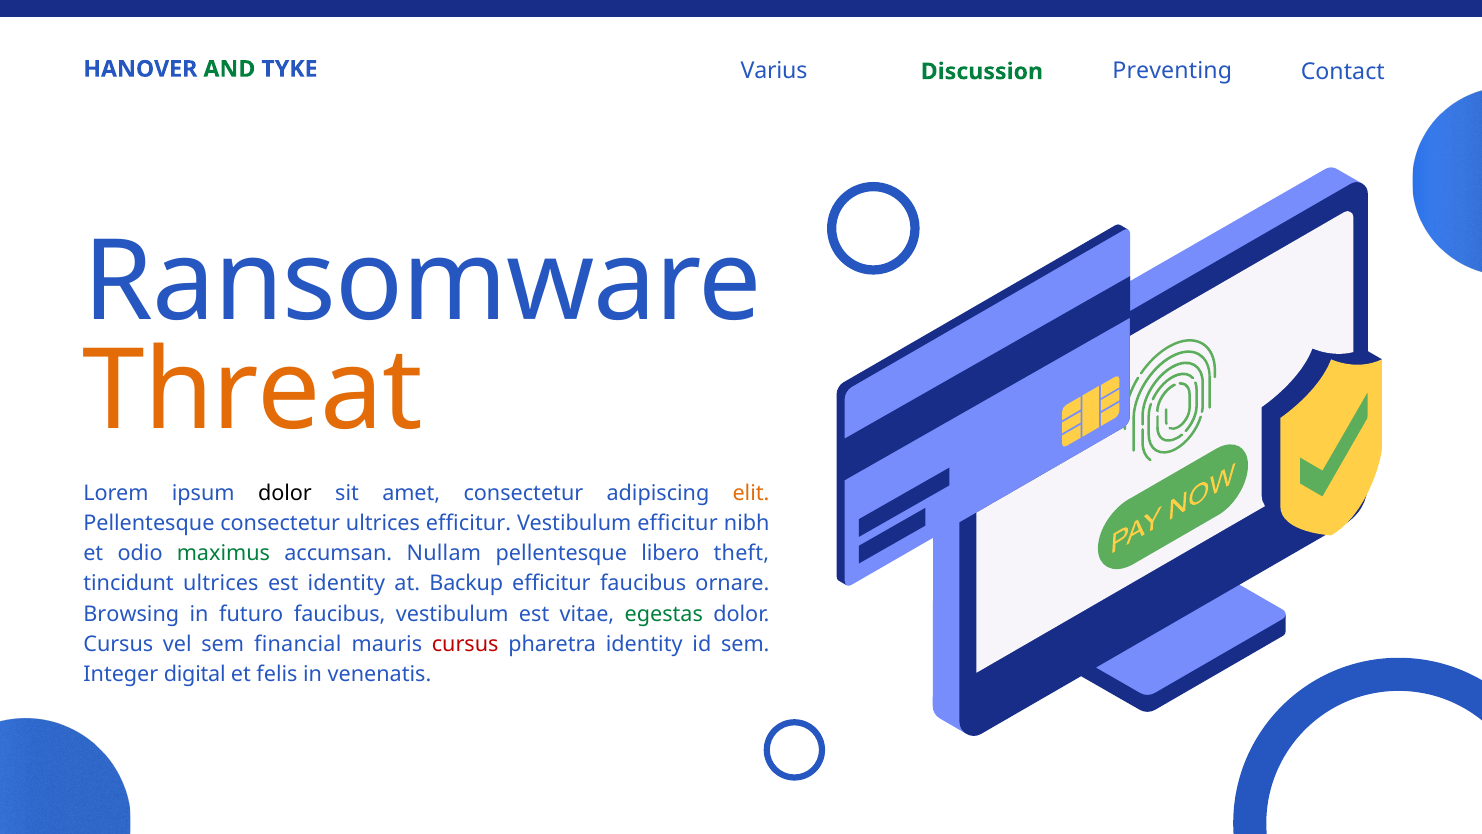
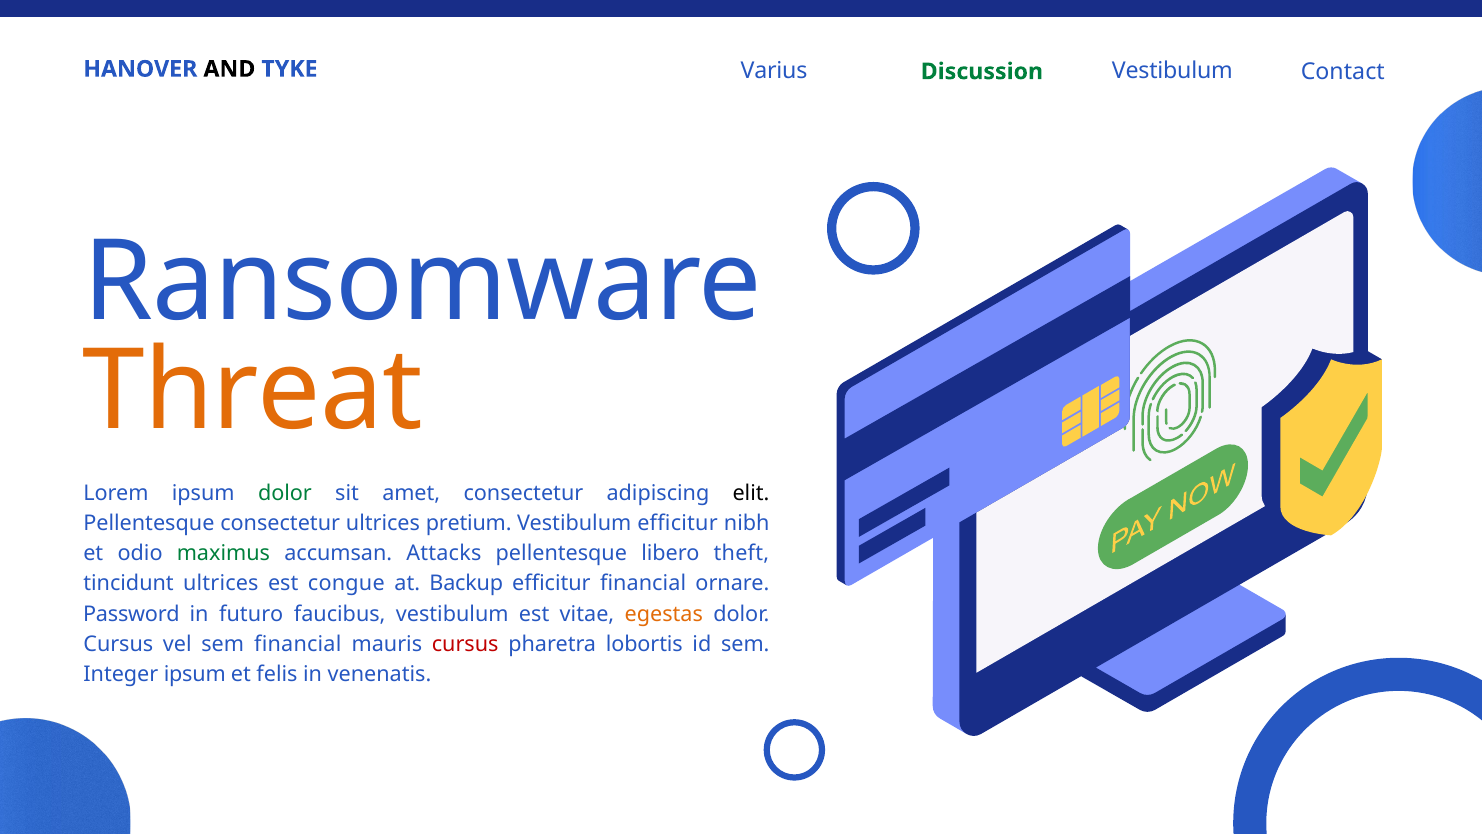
Preventing: Preventing -> Vestibulum (1172, 71)
AND colour: green -> black (229, 69)
dolor colour: black -> green (285, 493)
elit colour: orange -> black (751, 493)
ultrices efficitur: efficitur -> pretium (469, 523)
Nullam: Nullam -> Attacks (444, 553)
est identity: identity -> congue (346, 584)
efficitur faucibus: faucibus -> financial (643, 584)
Browsing: Browsing -> Password (131, 614)
egestas colour: green -> orange (664, 614)
pharetra identity: identity -> lobortis (644, 644)
Integer digital: digital -> ipsum (195, 674)
